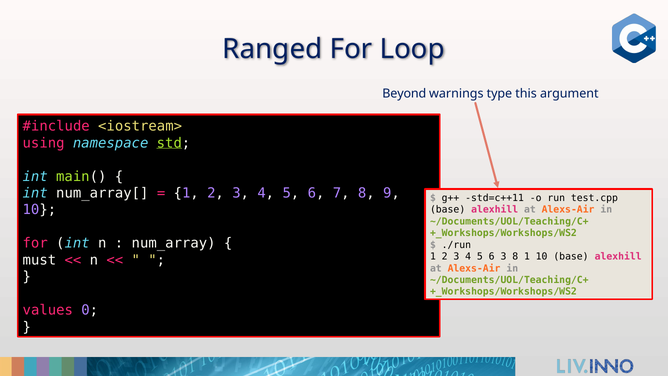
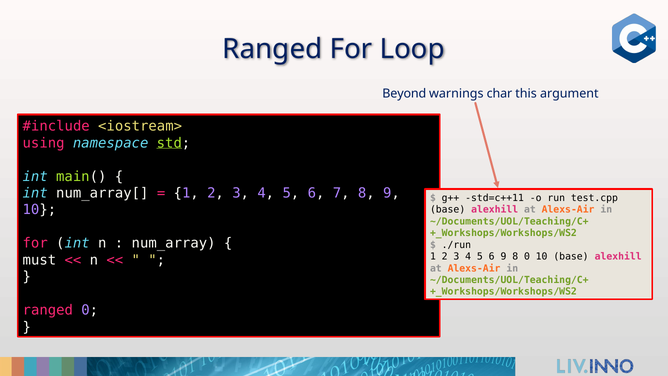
type: type -> char (499, 94)
6 3: 3 -> 9 (503, 256)
8 1: 1 -> 0 (527, 256)
values: values -> ranged (48, 310)
